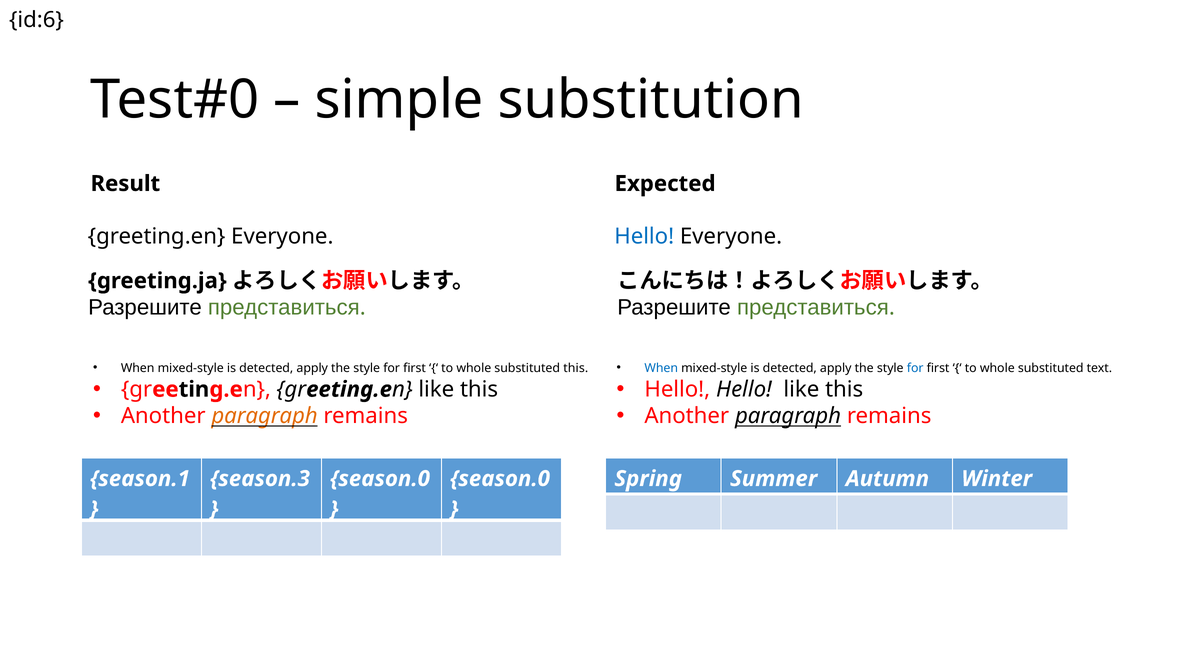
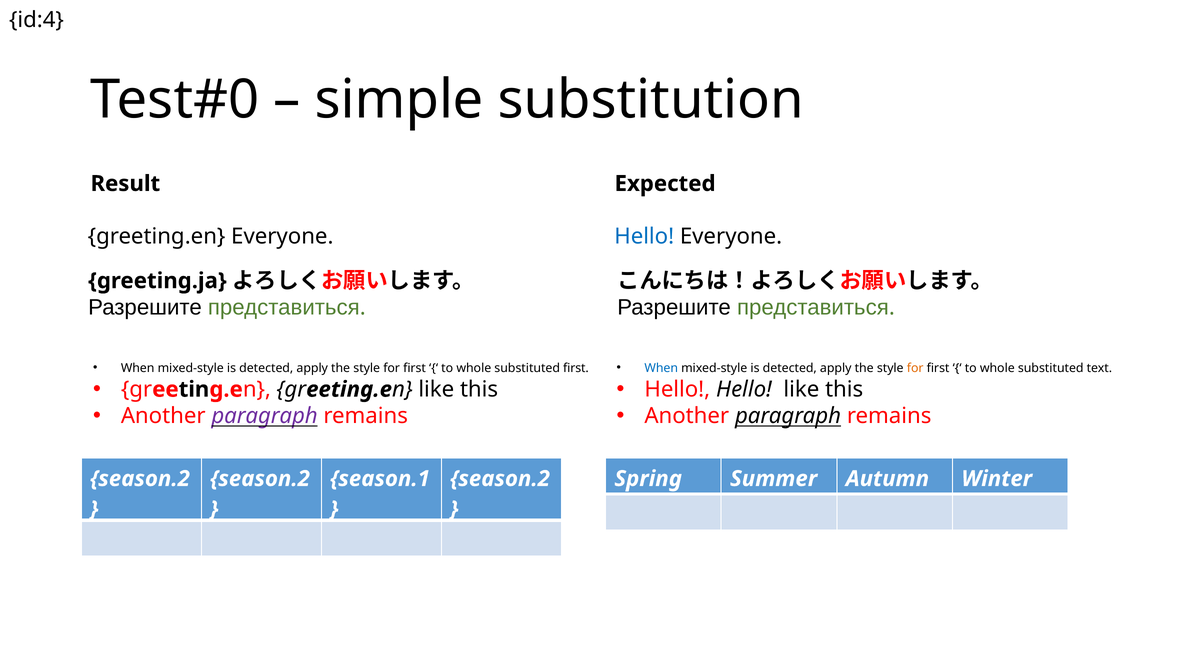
id:6: id:6 -> id:4 (36, 20)
substituted this: this -> first (576, 368)
for colour: blue -> orange (915, 368)
paragraph colour: orange -> purple (265, 416)
season.1: season.1 -> season.2 (140, 479)
season.3: season.3 -> season.2 (260, 479)
season.0: season.0 -> season.1 (380, 479)
season.0: season.0 -> season.2 (500, 479)
